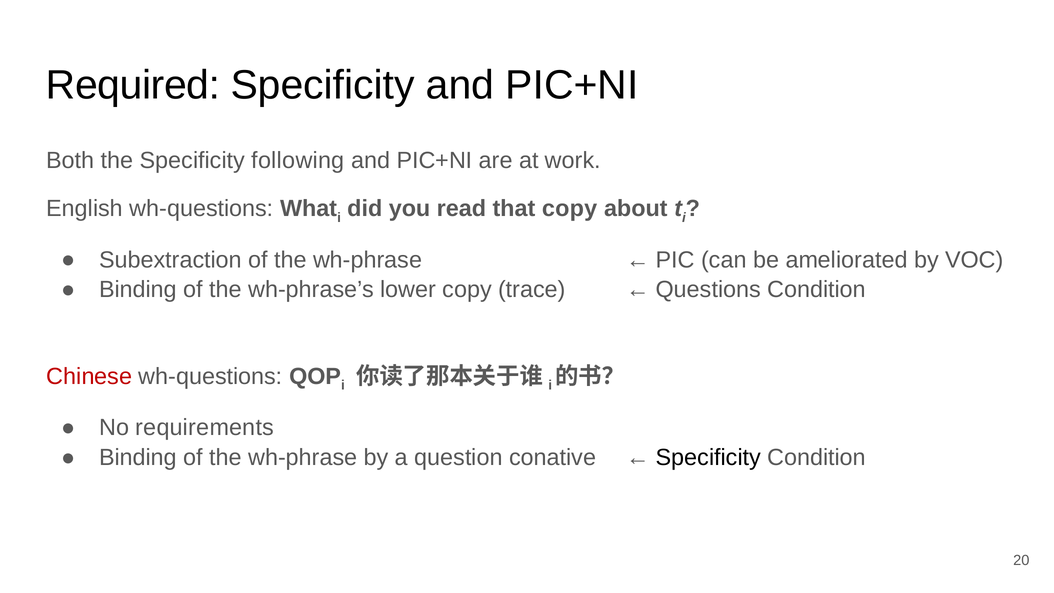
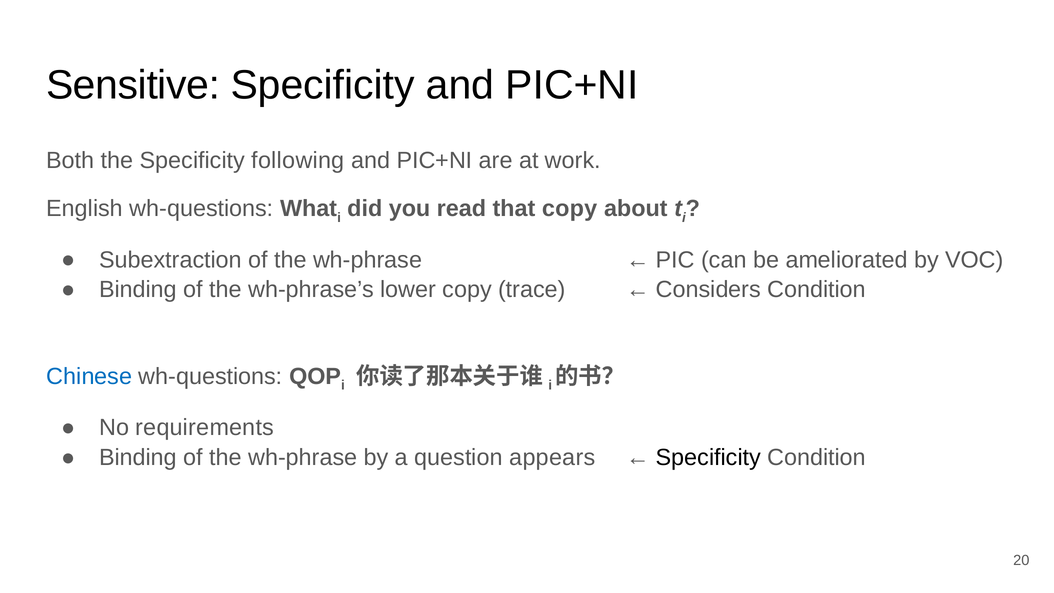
Required: Required -> Sensitive (133, 85)
Questions: Questions -> Considers (708, 290)
Chinese colour: red -> blue (89, 376)
conative: conative -> appears (552, 457)
